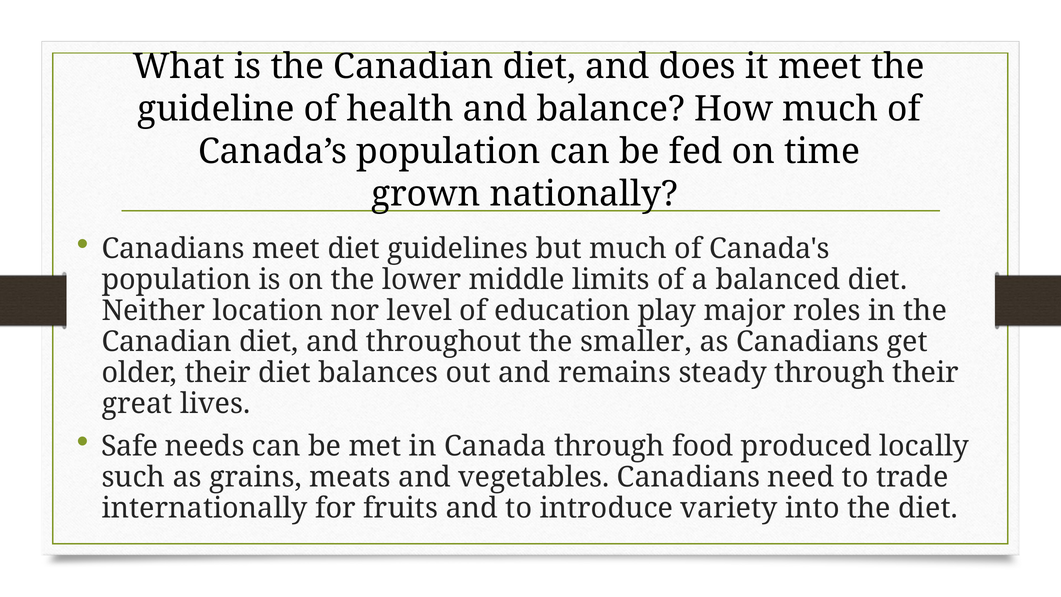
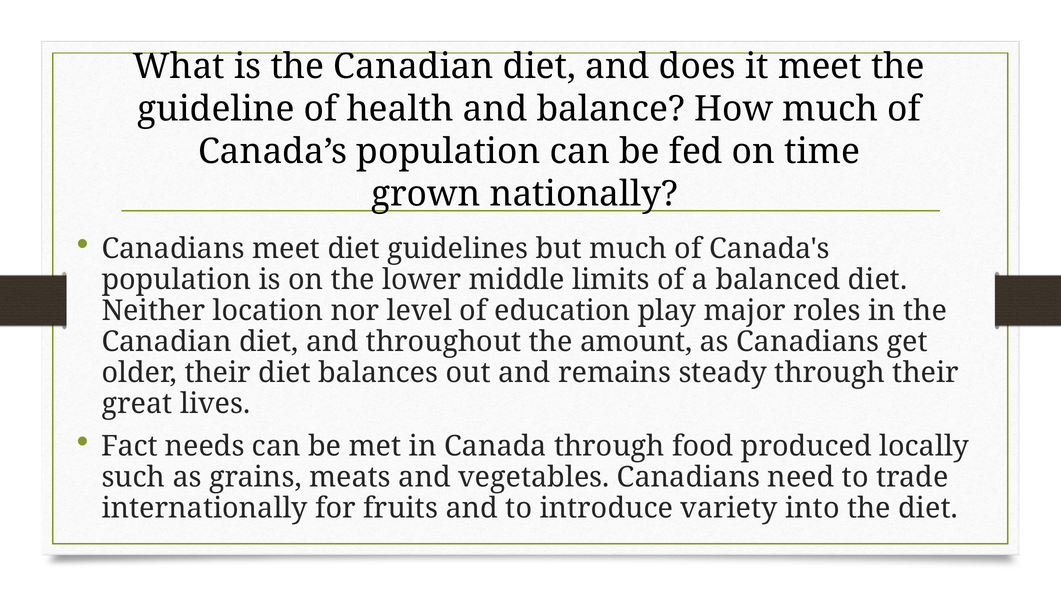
smaller: smaller -> amount (636, 342)
Safe: Safe -> Fact (129, 446)
